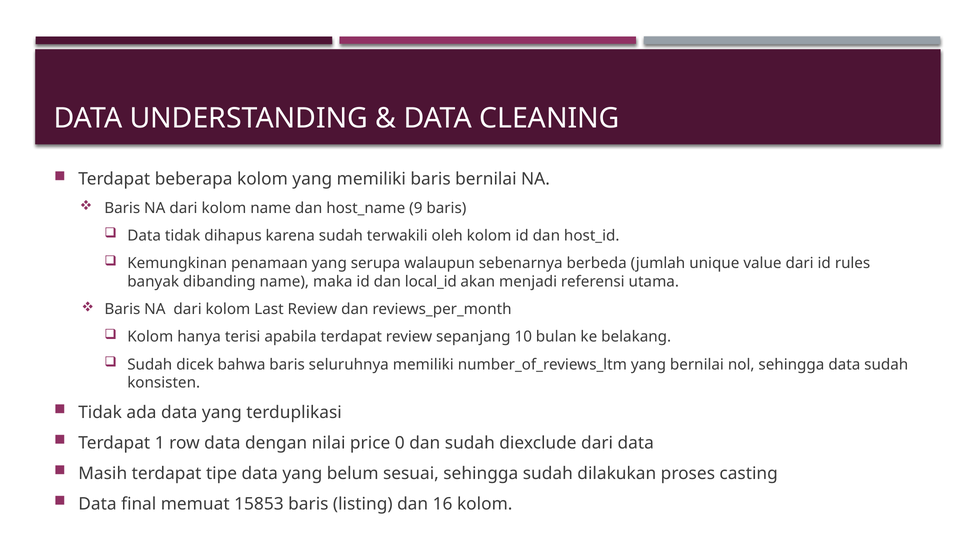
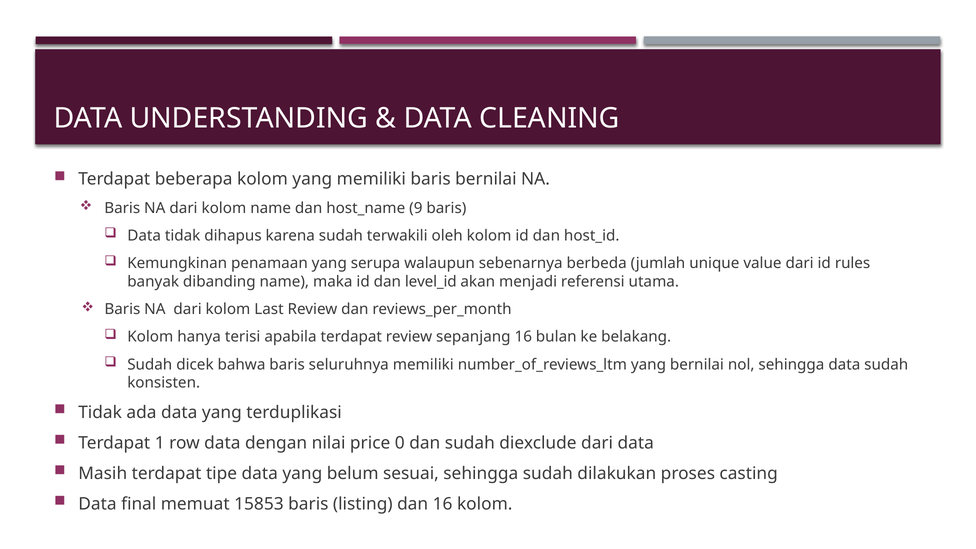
local_id: local_id -> level_id (431, 282)
sepanjang 10: 10 -> 16 (523, 337)
